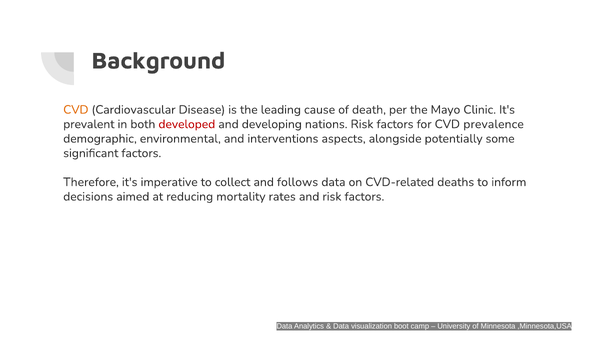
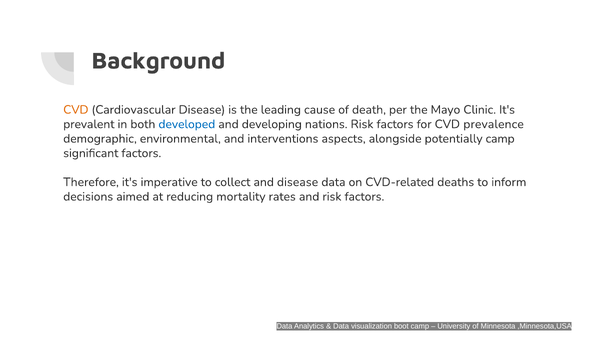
developed colour: red -> blue (187, 124)
potentially some: some -> camp (500, 139)
and follows: follows -> disease (298, 182)
